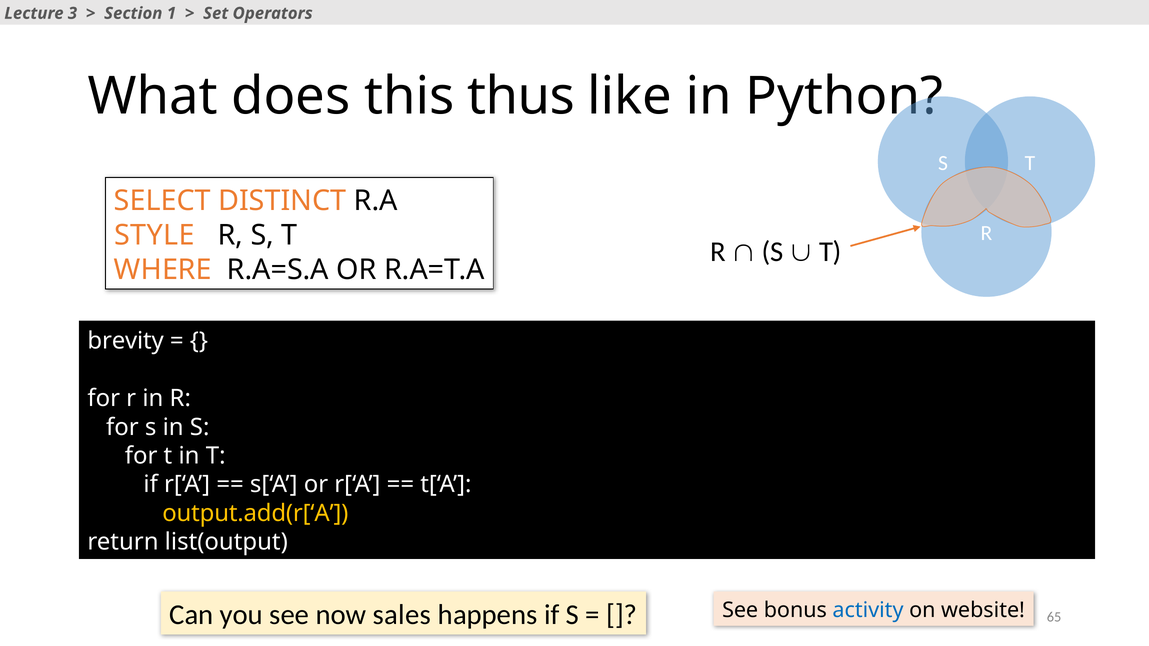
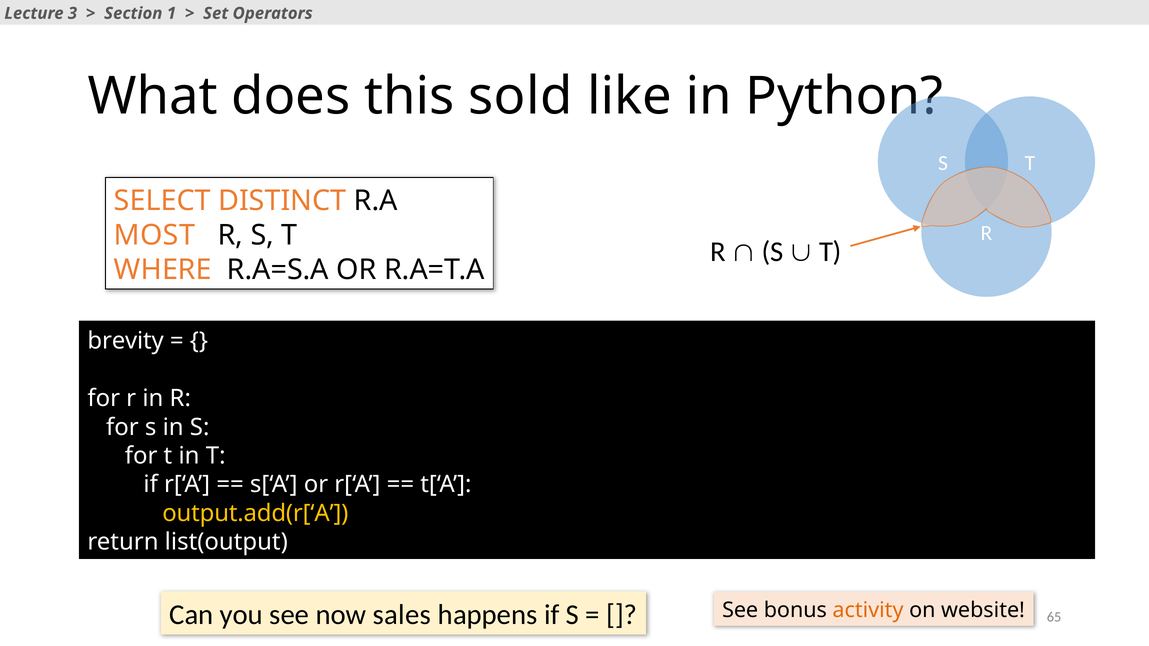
thus: thus -> sold (521, 97)
STYLE: STYLE -> MOST (154, 235)
activity colour: blue -> orange (868, 610)
